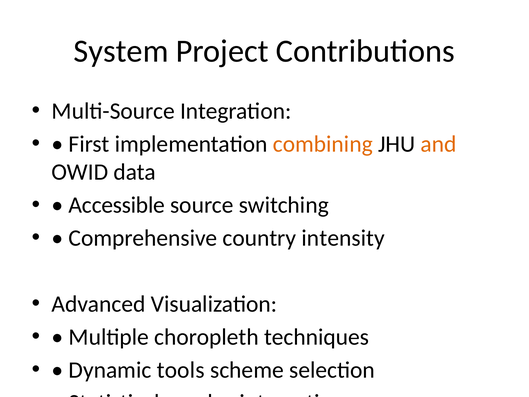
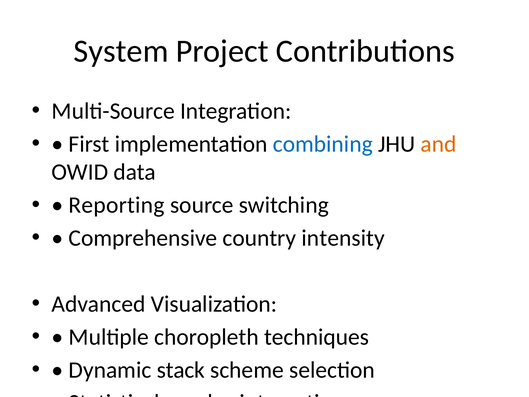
combining colour: orange -> blue (323, 144)
Accessible: Accessible -> Reporting (117, 205)
tools: tools -> stack (181, 370)
